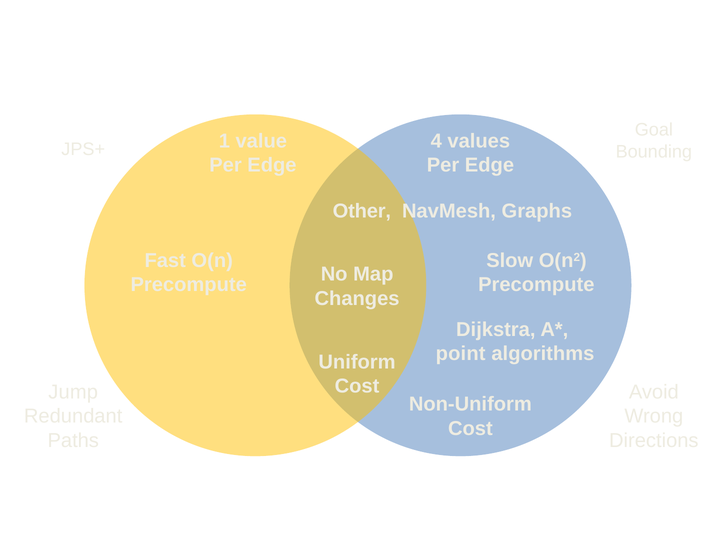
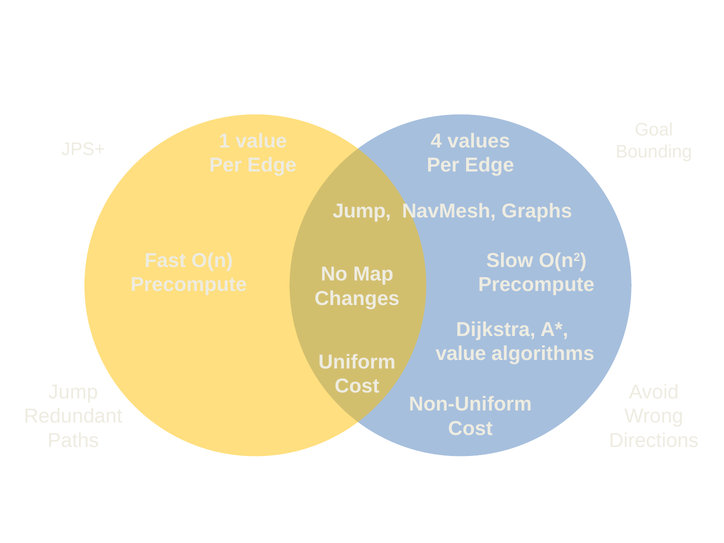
Other: Other -> Jump (362, 211)
point: point -> value (461, 354)
